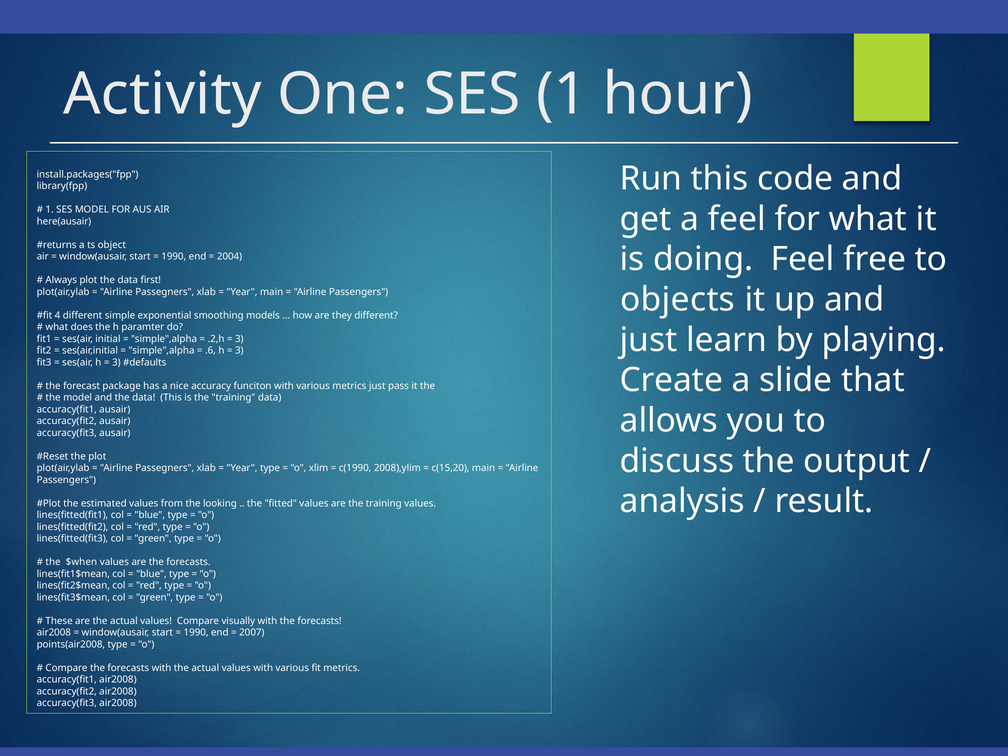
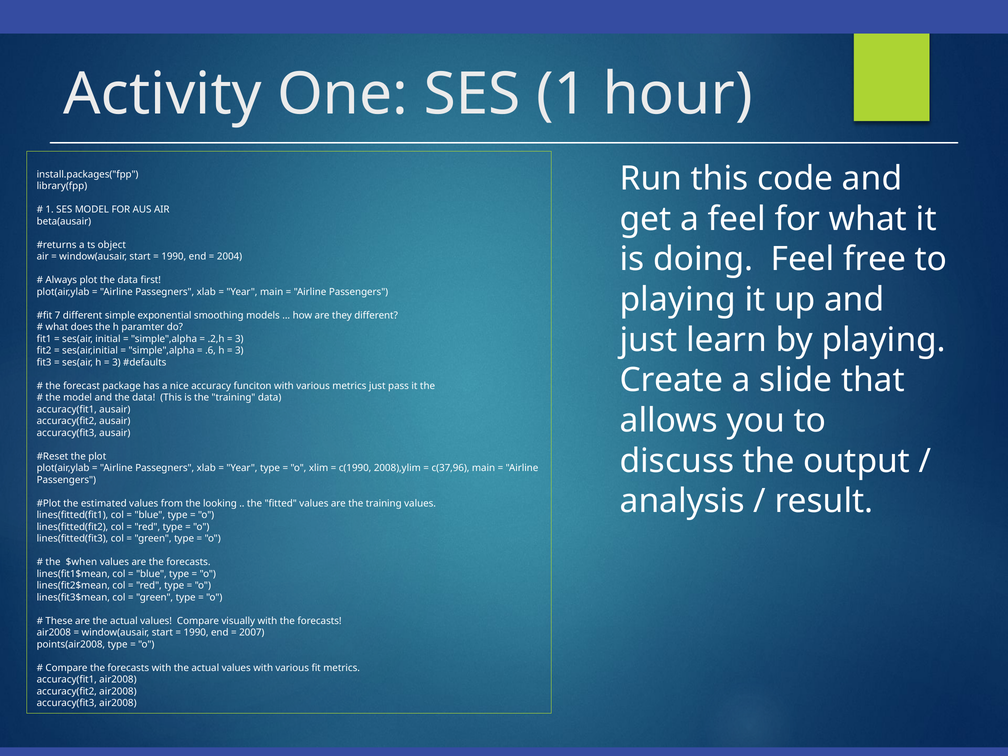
here(ausair: here(ausair -> beta(ausair (64, 221)
objects: objects -> playing (678, 300)
4: 4 -> 7 (58, 315)
c(15,20: c(15,20 -> c(37,96 (450, 468)
